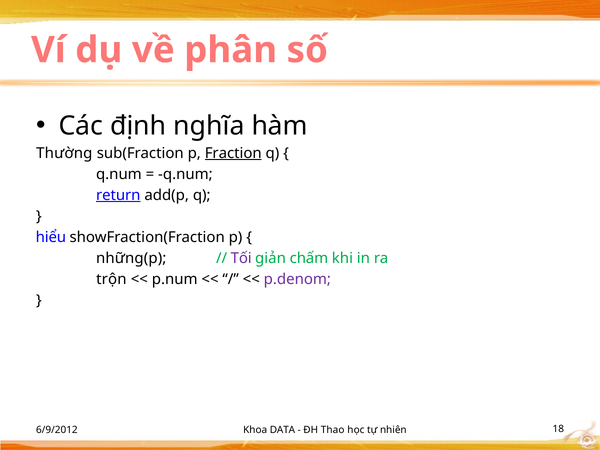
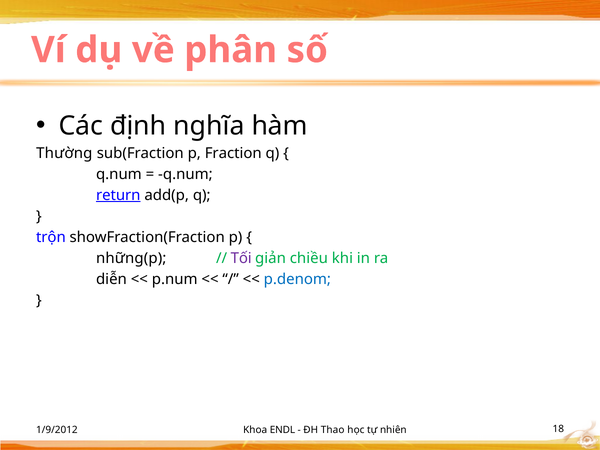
Fraction underline: present -> none (233, 153)
hiểu: hiểu -> trộn (51, 237)
chấm: chấm -> chiều (309, 258)
trộn: trộn -> diễn (111, 279)
p.denom colour: purple -> blue (297, 279)
6/9/2012: 6/9/2012 -> 1/9/2012 (57, 430)
DATA: DATA -> ENDL (282, 430)
